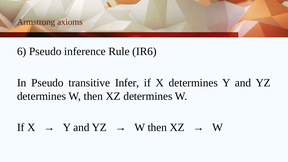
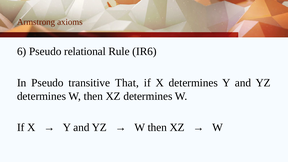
inference: inference -> relational (85, 51)
Infer: Infer -> That (127, 83)
